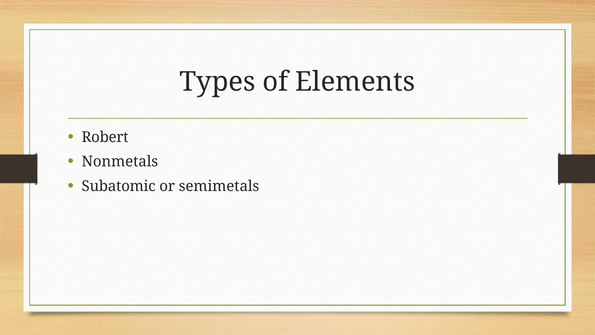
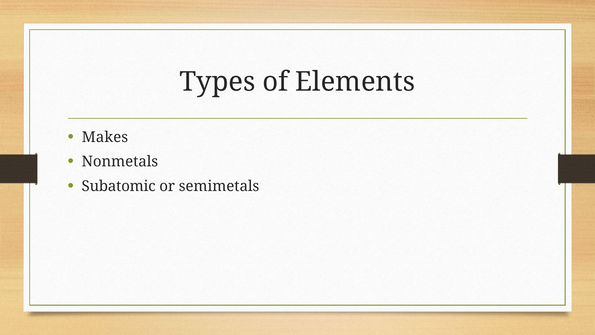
Robert: Robert -> Makes (105, 137)
